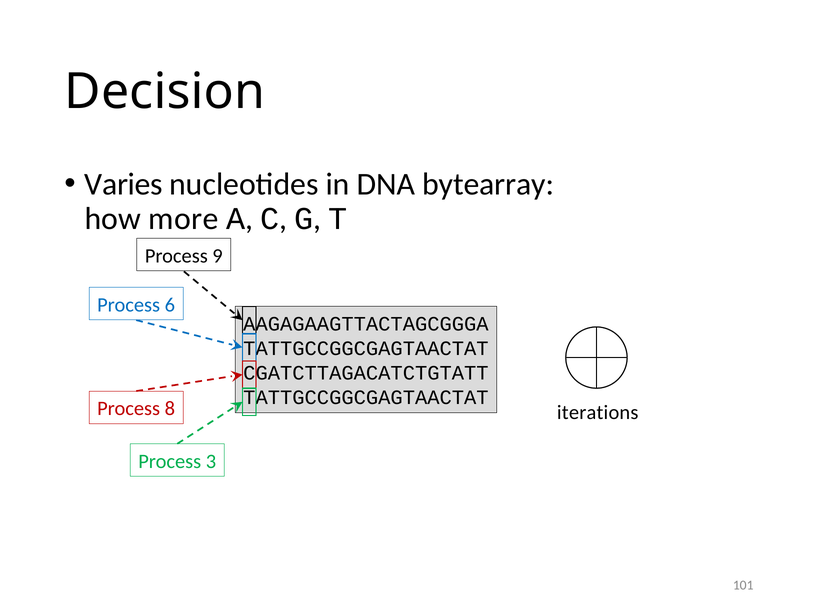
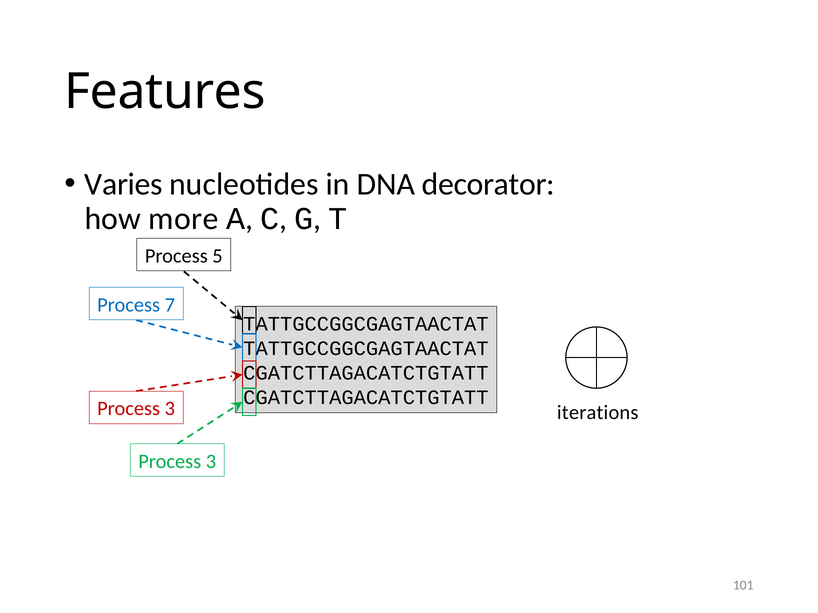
Decision: Decision -> Features (165, 92)
bytearray: bytearray -> decorator (488, 184)
9: 9 -> 5 (218, 256)
6: 6 -> 7 (170, 305)
AAGAGAAGTTACTAGCGGGA: AAGAGAAGTTACTAGCGGGA -> TATTGCCGGCGAGTAACTAT (366, 324)
TATTGCCGGCGAGTAACTAT: TATTGCCGGCGAGTAACTAT -> CGATCTTAGACATCTGTATT (366, 398)
8: 8 -> 3 (170, 409)
